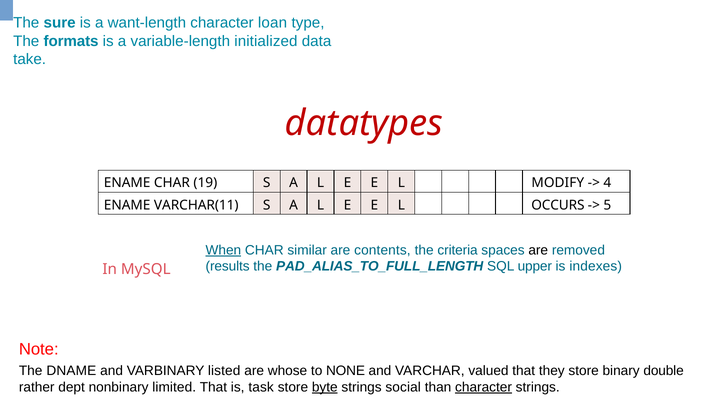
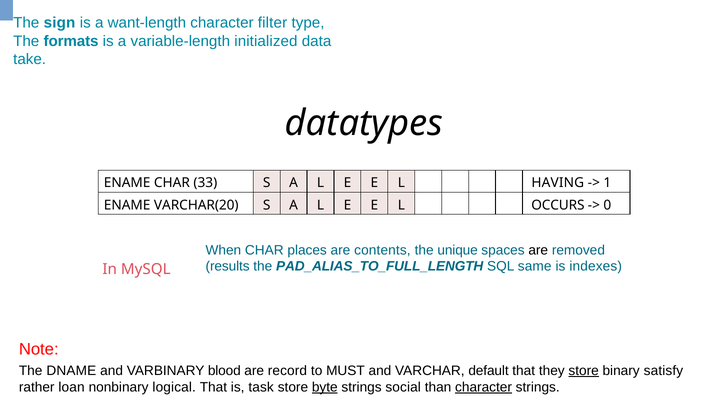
sure: sure -> sign (60, 23)
loan: loan -> filter (273, 23)
datatypes colour: red -> black (364, 123)
19: 19 -> 33 (205, 183)
MODIFY: MODIFY -> HAVING (558, 183)
4: 4 -> 1 (607, 183)
VARCHAR(11: VARCHAR(11 -> VARCHAR(20 (196, 205)
5: 5 -> 0 (607, 205)
When underline: present -> none (223, 250)
similar: similar -> places (307, 250)
criteria: criteria -> unique (458, 250)
upper: upper -> same (535, 267)
listed: listed -> blood (224, 371)
whose: whose -> record (287, 371)
NONE: NONE -> MUST (345, 371)
valued: valued -> default (489, 371)
store underline: none -> present (584, 371)
double: double -> satisfy (663, 371)
dept: dept -> loan (72, 388)
limited: limited -> logical (174, 388)
